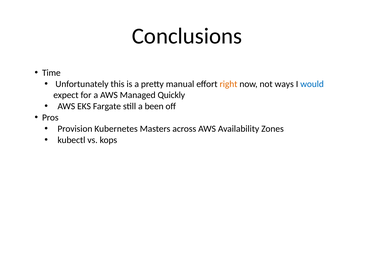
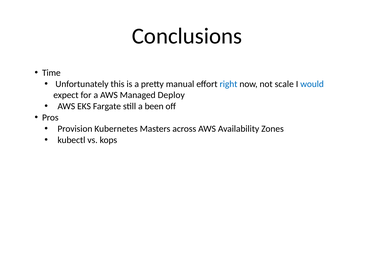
right colour: orange -> blue (229, 84)
ways: ways -> scale (284, 84)
Quickly: Quickly -> Deploy (171, 95)
